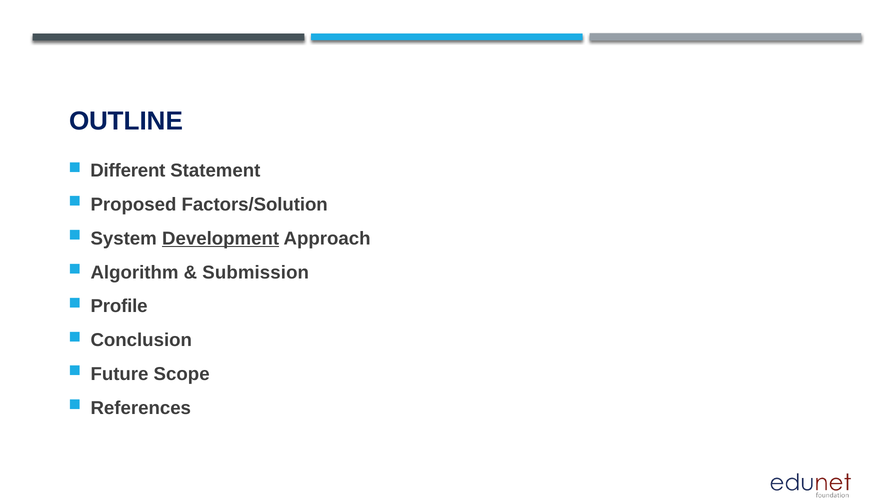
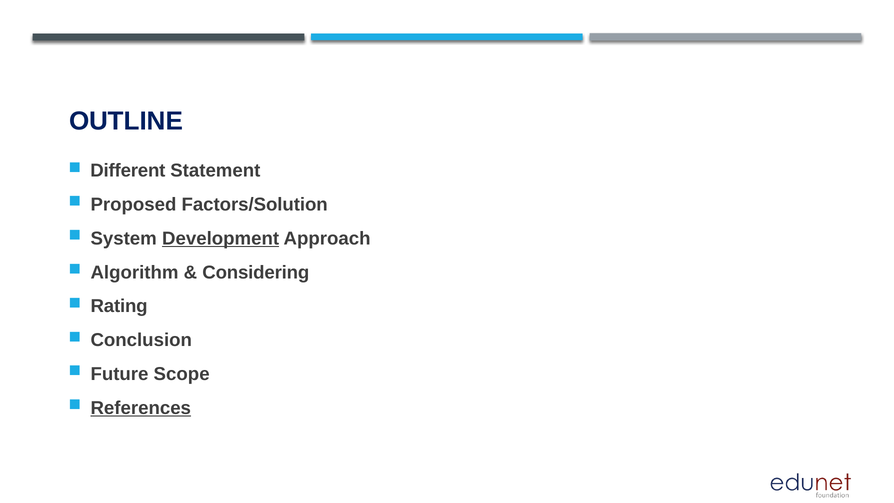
Submission: Submission -> Considering (256, 272)
Profile: Profile -> Rating (119, 306)
References underline: none -> present (141, 408)
